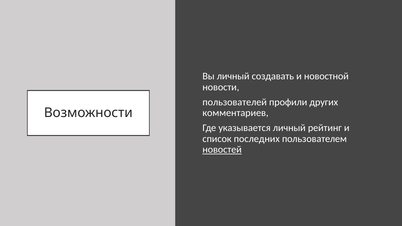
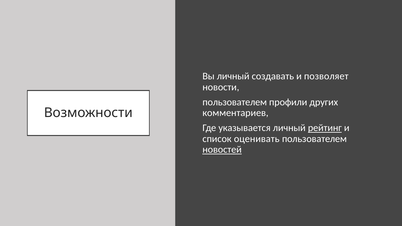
новостной: новостной -> позволяет (326, 76)
пользователей: пользователей -> пользователем (235, 102)
рейтинг underline: none -> present (325, 128)
последних: последних -> оценивать (257, 139)
